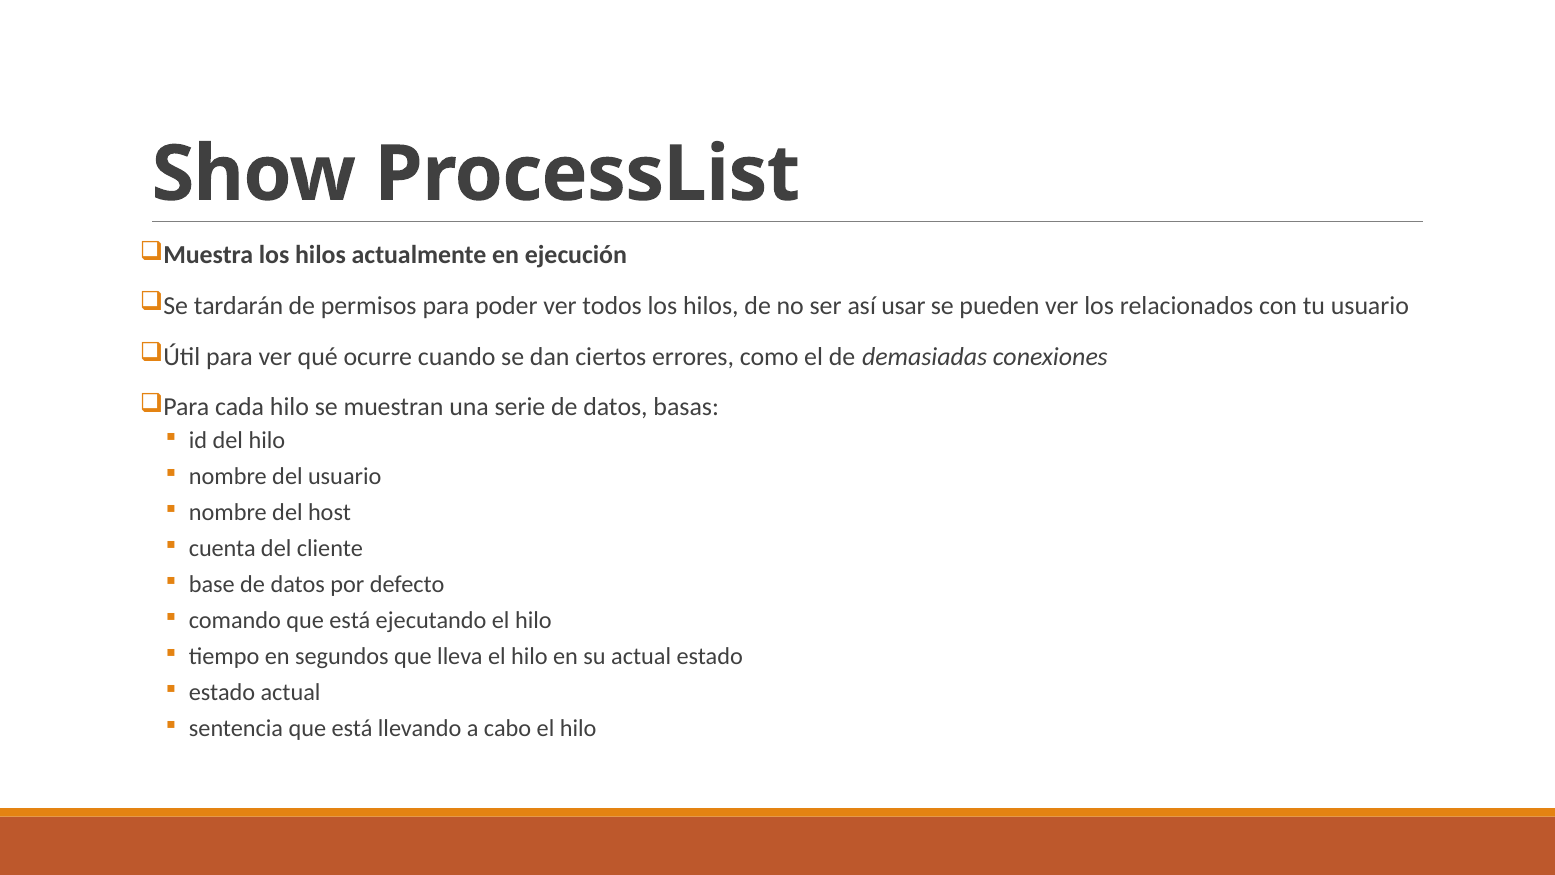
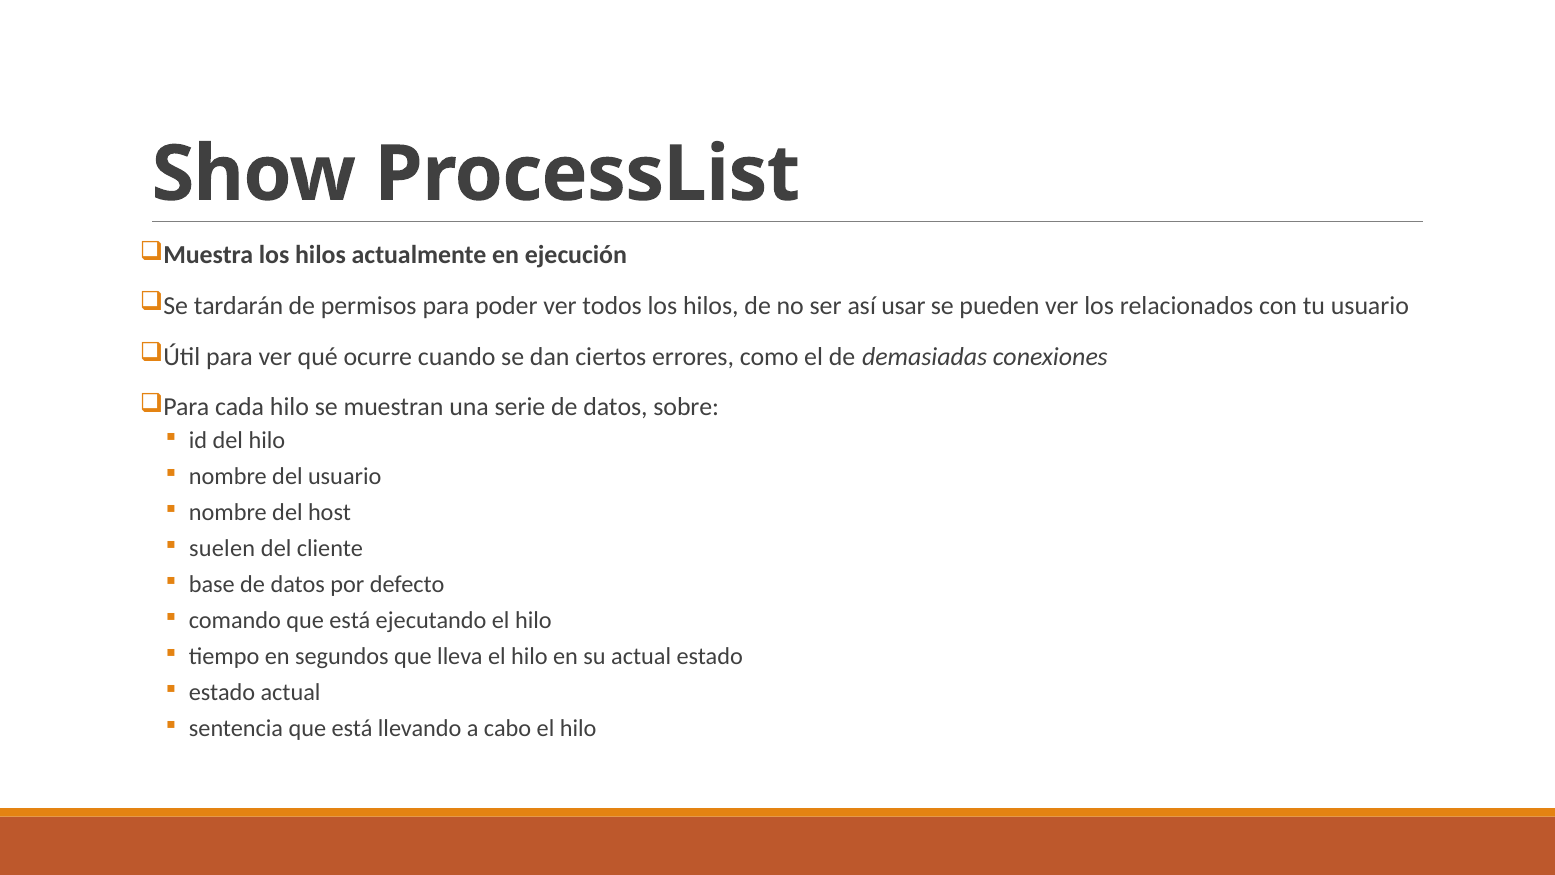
basas: basas -> sobre (686, 407)
cuenta: cuenta -> suelen (222, 549)
